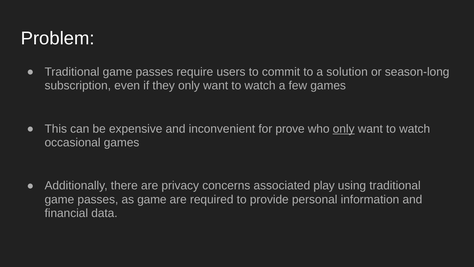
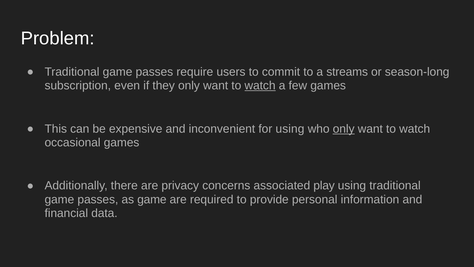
solution: solution -> streams (347, 72)
watch underline: none -> present (260, 85)
for prove: prove -> using (290, 129)
